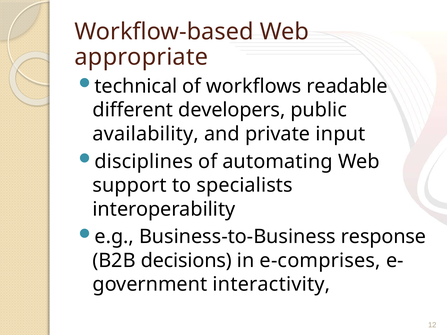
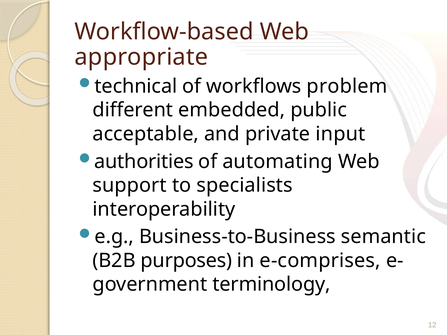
readable: readable -> problem (347, 86)
developers: developers -> embedded (232, 110)
availability: availability -> acceptable (146, 134)
disciplines: disciplines -> authorities (144, 162)
response: response -> semantic (383, 237)
decisions: decisions -> purposes (186, 261)
interactivity: interactivity -> terminology (272, 285)
